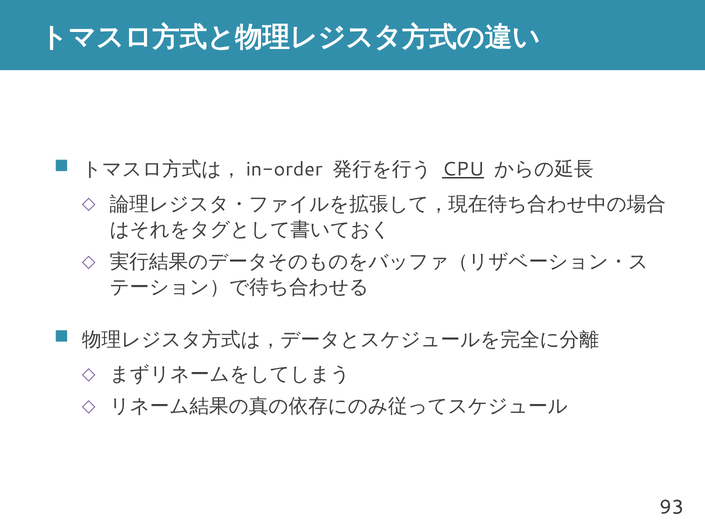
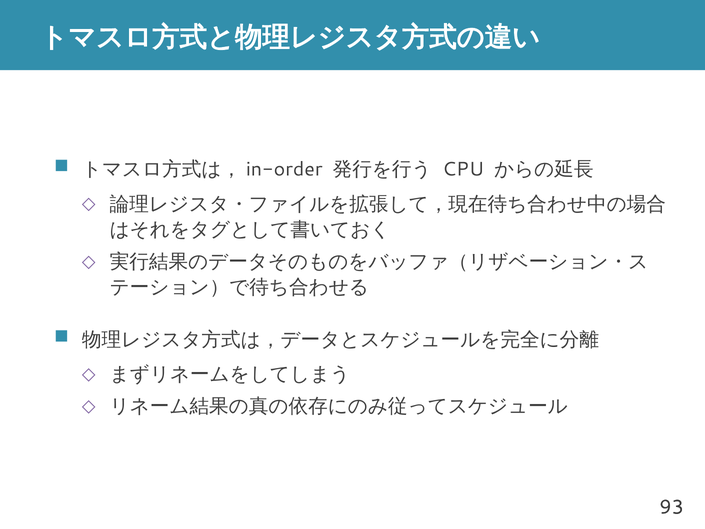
CPU underline: present -> none (463, 169)
